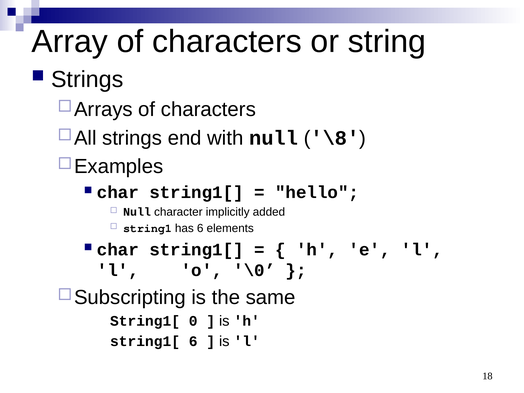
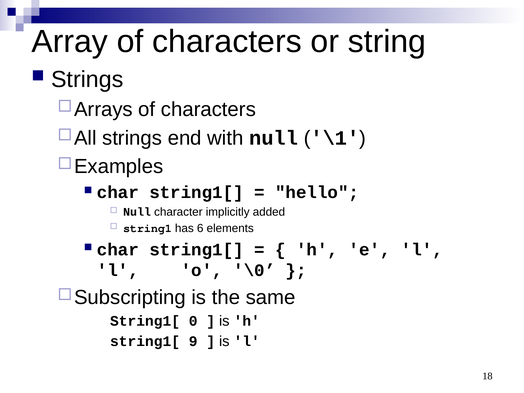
\8: \8 -> \1 (335, 138)
string1[ 6: 6 -> 9 (193, 341)
